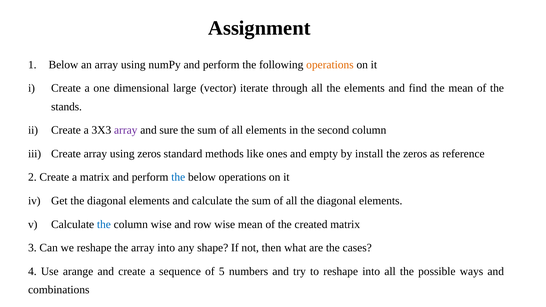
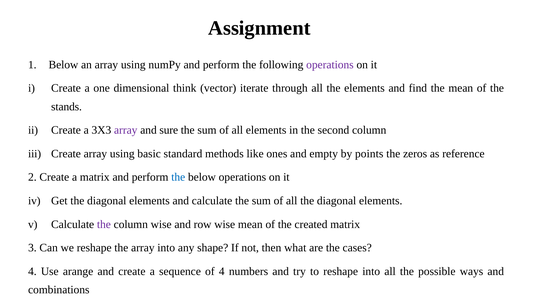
operations colour: orange -> purple (330, 65)
large: large -> think (185, 88)
using zeros: zeros -> basic (149, 154)
install: install -> points (369, 154)
the colour: blue -> purple (104, 224)
of 5: 5 -> 4 (222, 271)
